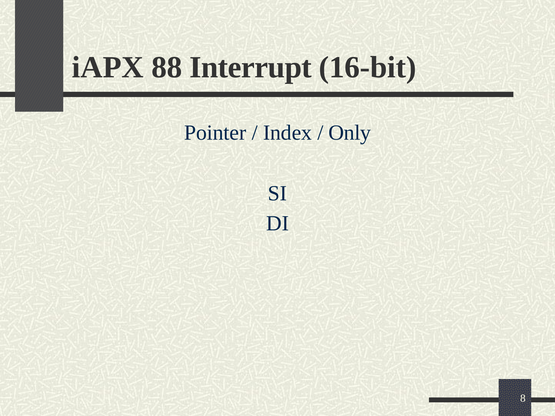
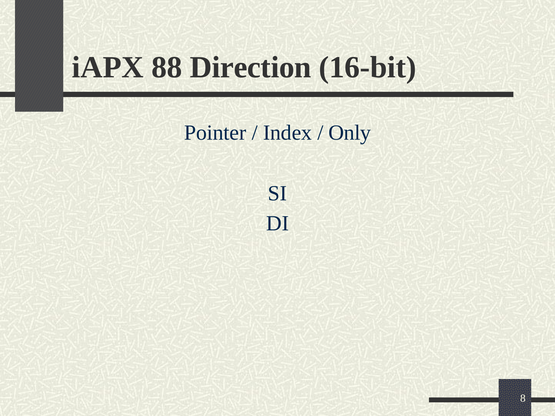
Interrupt: Interrupt -> Direction (251, 67)
